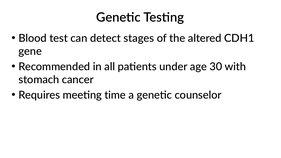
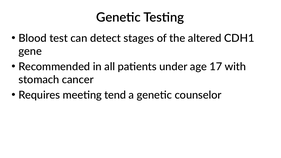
30: 30 -> 17 (216, 67)
time: time -> tend (115, 95)
